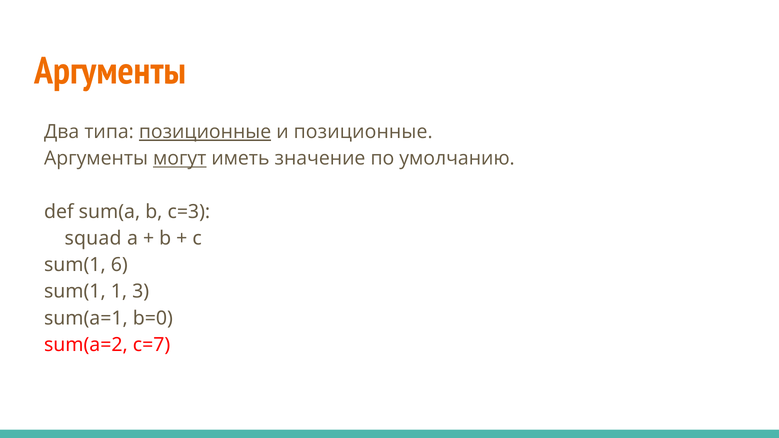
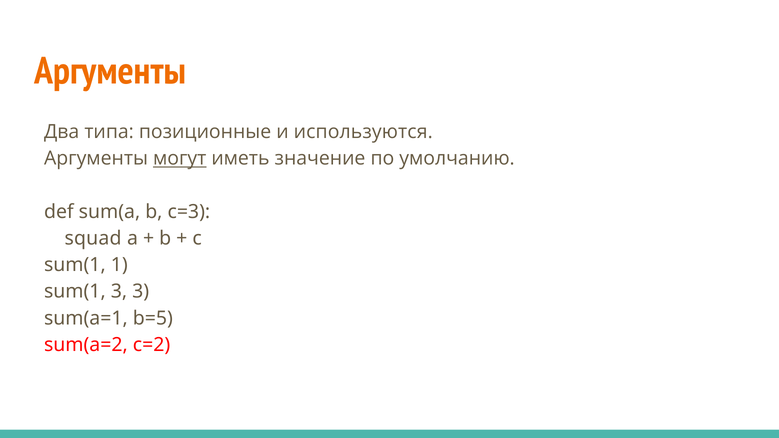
позиционные underline: present -> none (205, 132)
и позиционные: позиционные -> используются (363, 132)
6: 6 -> 1 (119, 265)
sum(1 1: 1 -> 3 (119, 292)
b=0: b=0 -> b=5 (153, 318)
c=7: c=7 -> c=2 (152, 345)
